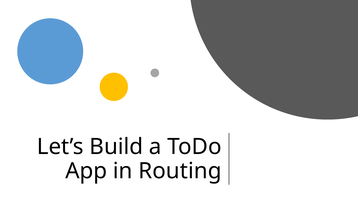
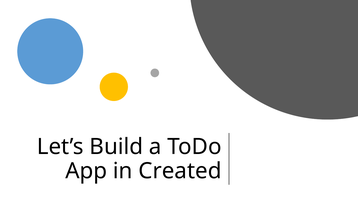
Routing: Routing -> Created (180, 170)
